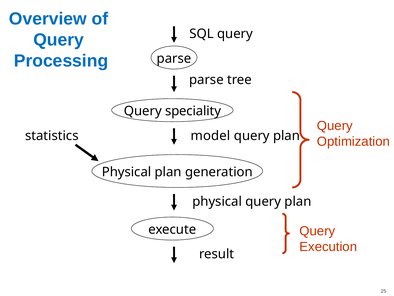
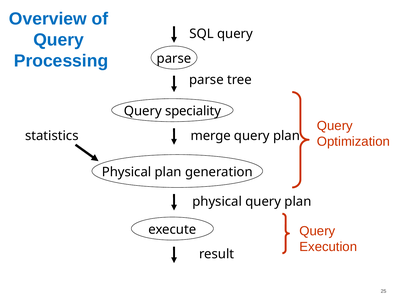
model: model -> merge (211, 136)
